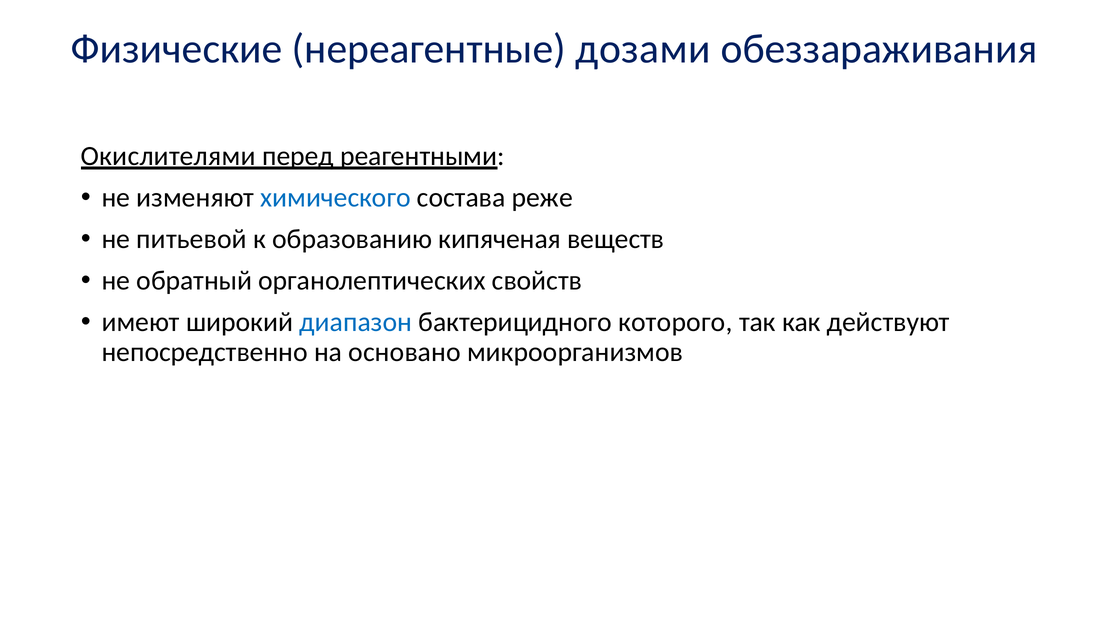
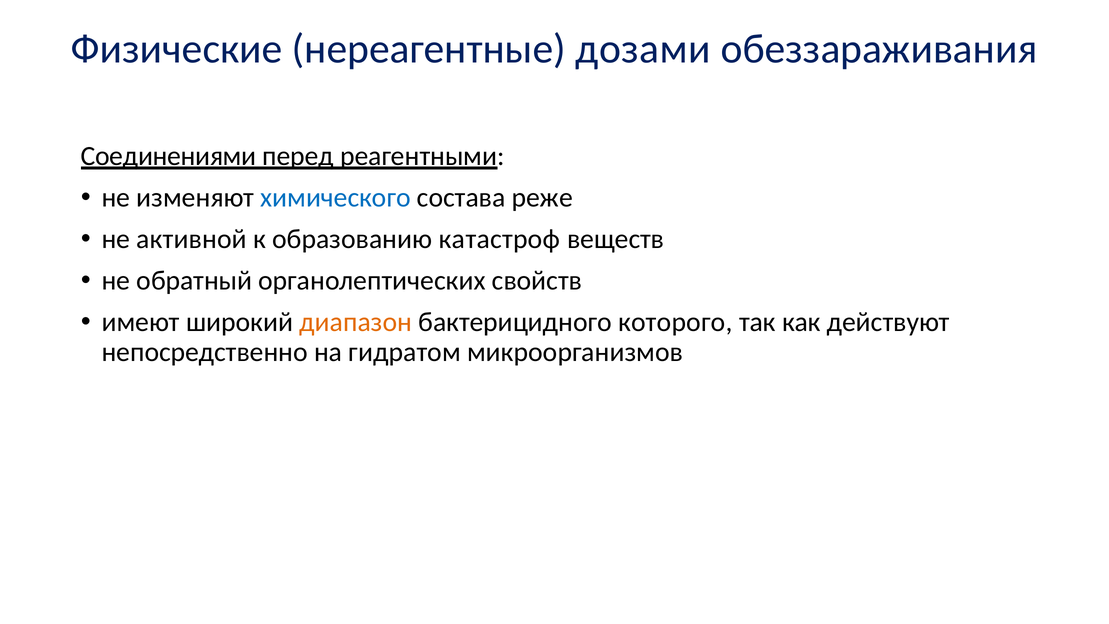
Окислителями: Окислителями -> Соединениями (168, 156)
питьевой: питьевой -> активной (192, 239)
кипяченая: кипяченая -> катастроф (499, 239)
диапазон colour: blue -> orange (356, 322)
основано: основано -> гидратом (405, 352)
